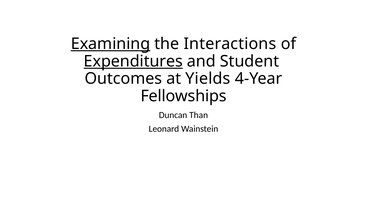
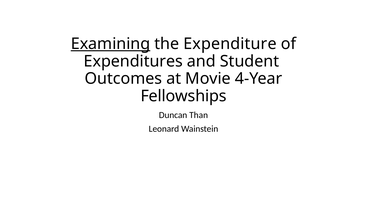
Interactions: Interactions -> Expenditure (230, 44)
Expenditures underline: present -> none (133, 61)
Yields: Yields -> Movie (208, 78)
